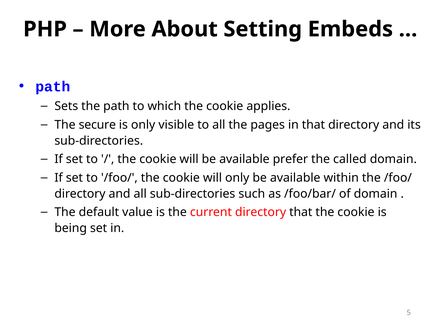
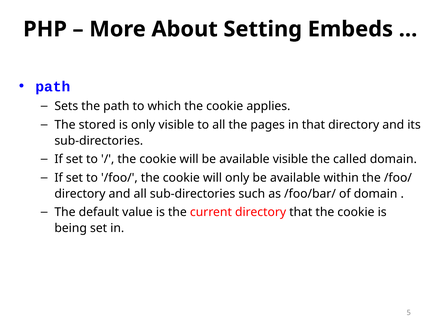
secure: secure -> stored (97, 125)
available prefer: prefer -> visible (290, 159)
